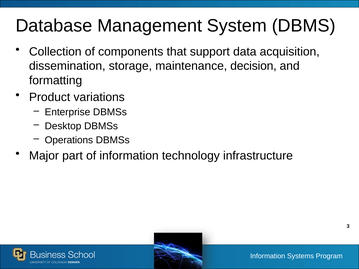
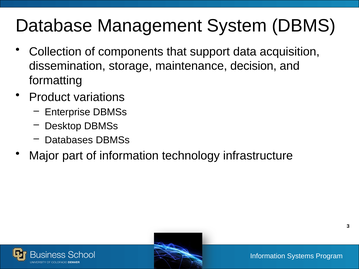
Operations: Operations -> Databases (69, 140)
